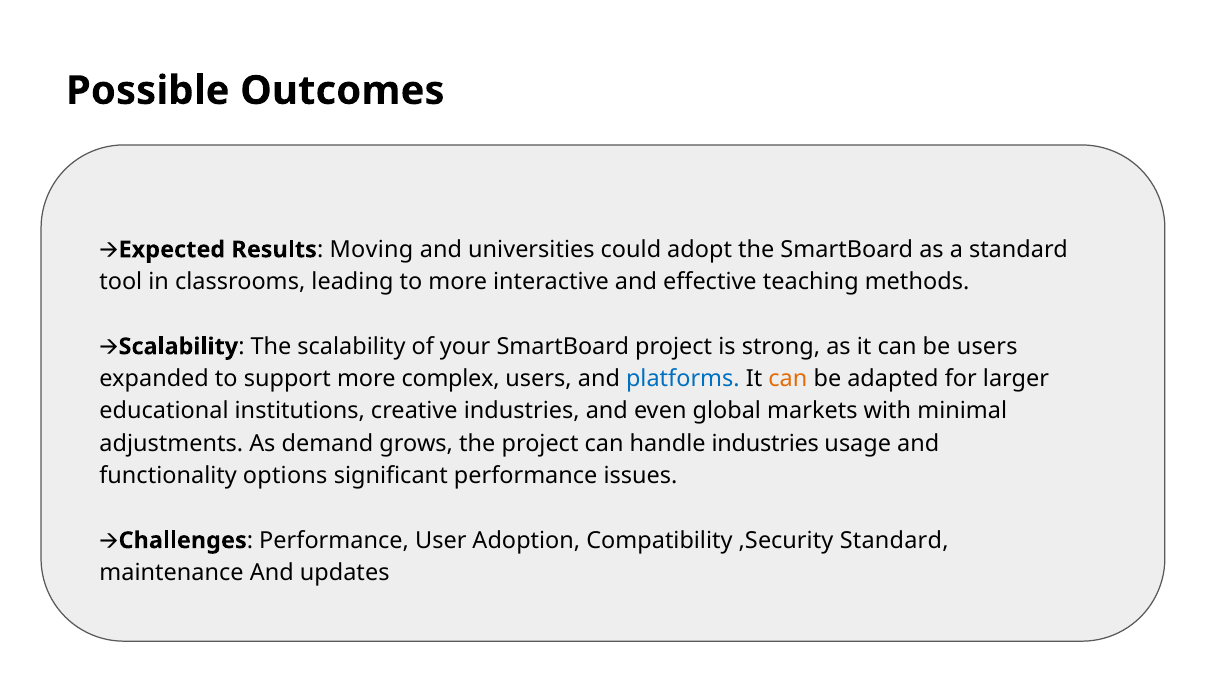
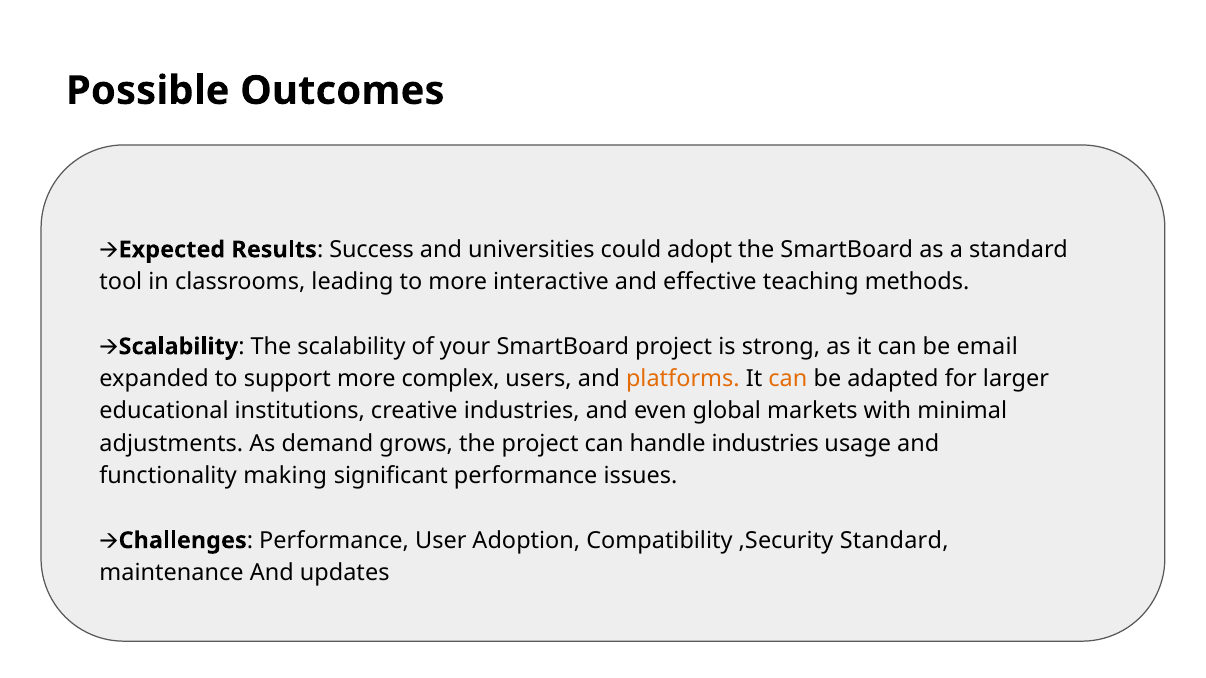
Moving: Moving -> Success (372, 250)
be users: users -> email (987, 347)
platforms colour: blue -> orange (683, 379)
options: options -> making (285, 476)
